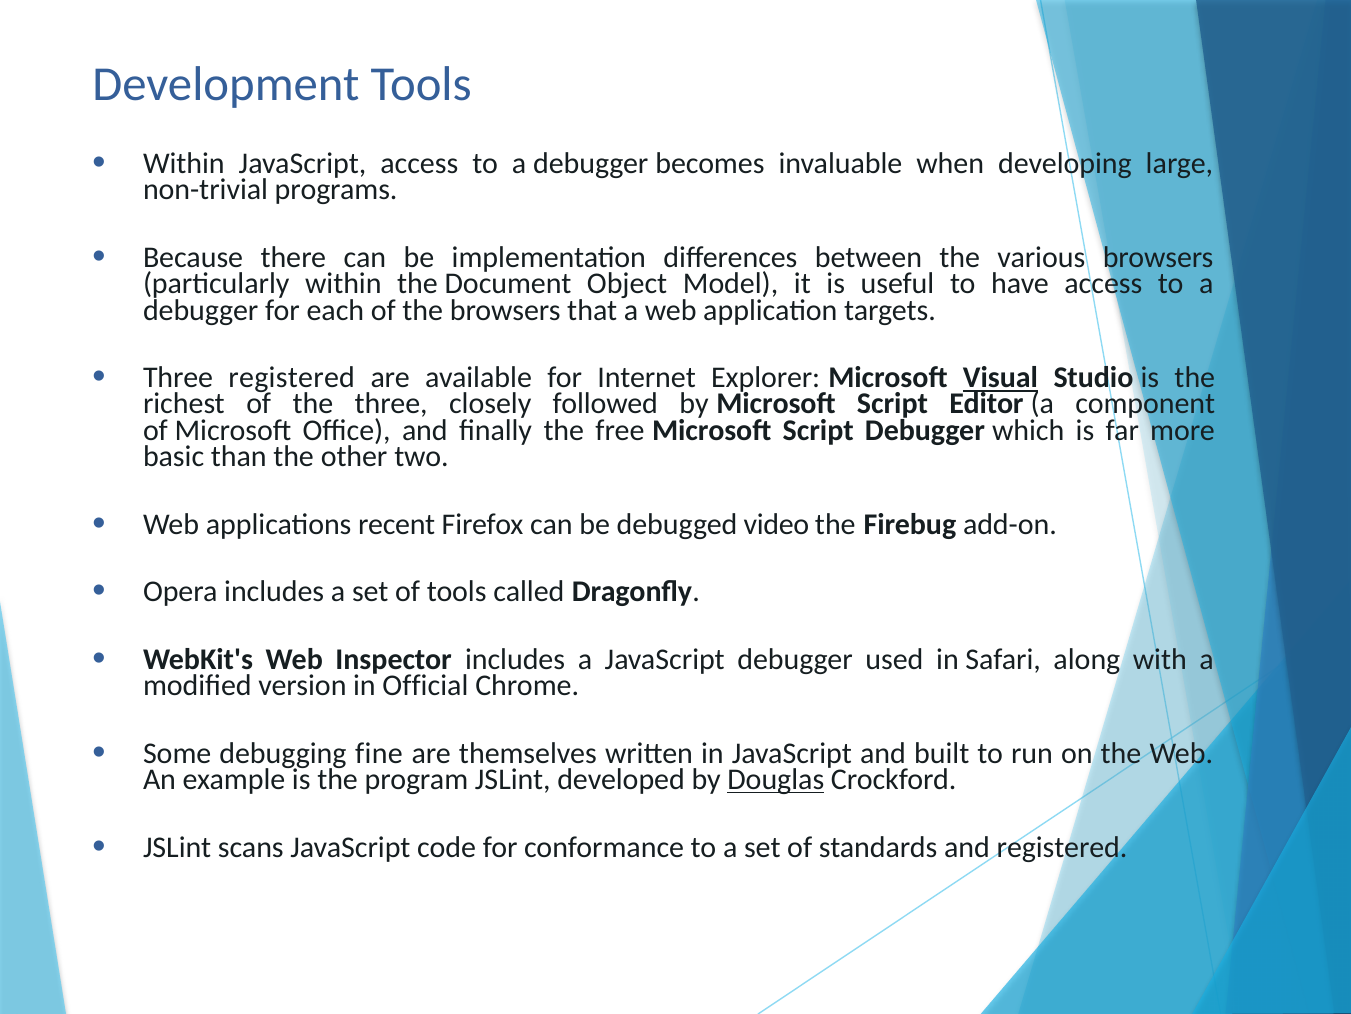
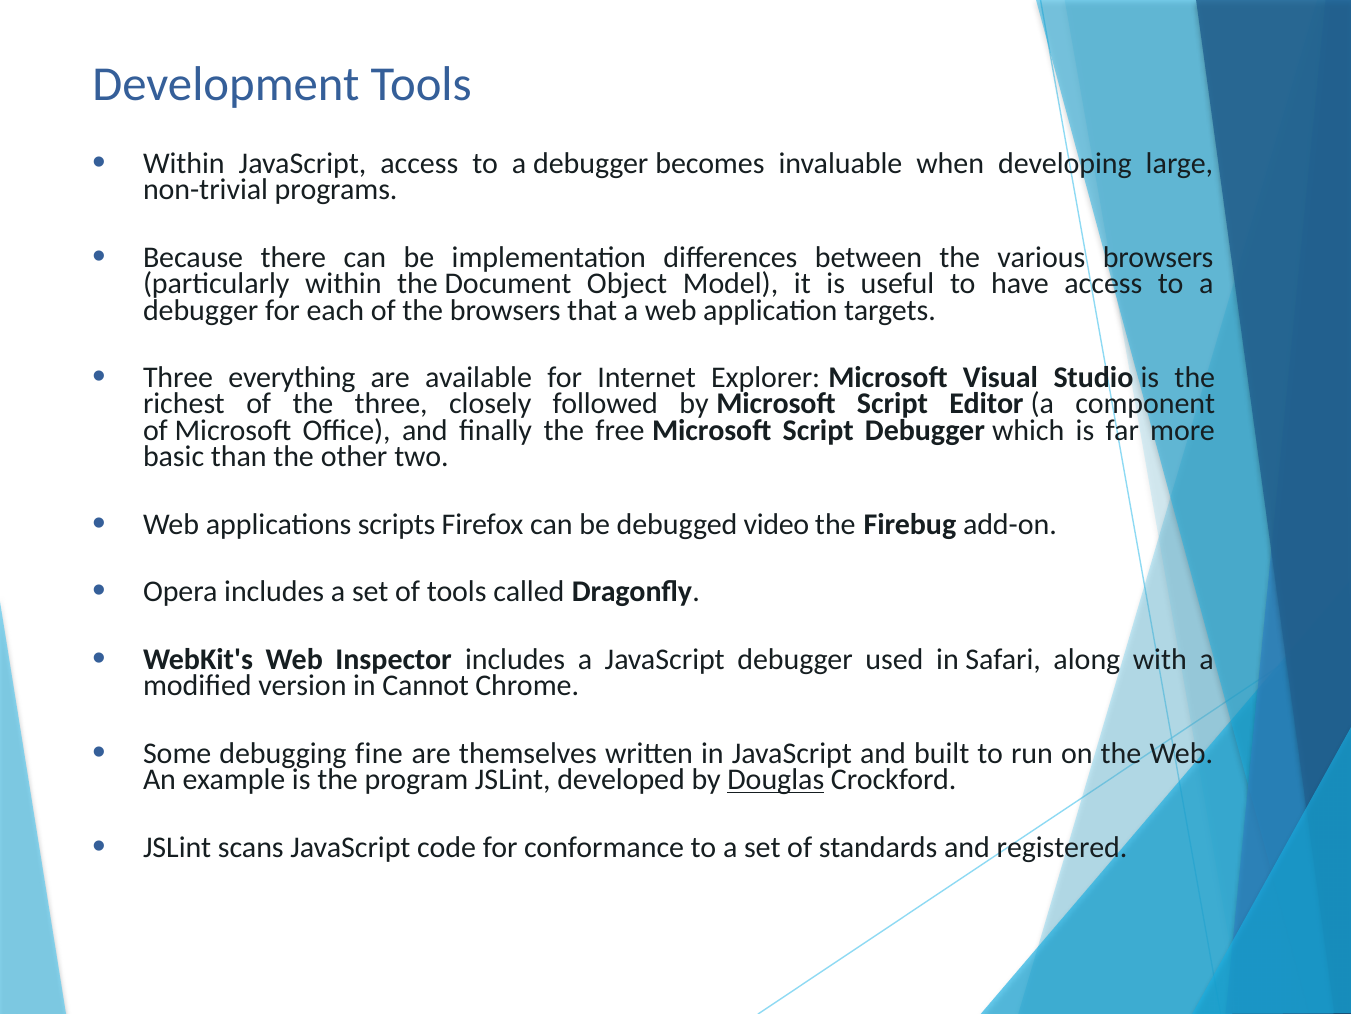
Three registered: registered -> everything (292, 377)
Visual underline: present -> none (1000, 377)
recent: recent -> scripts (397, 524)
Official: Official -> Cannot (426, 685)
